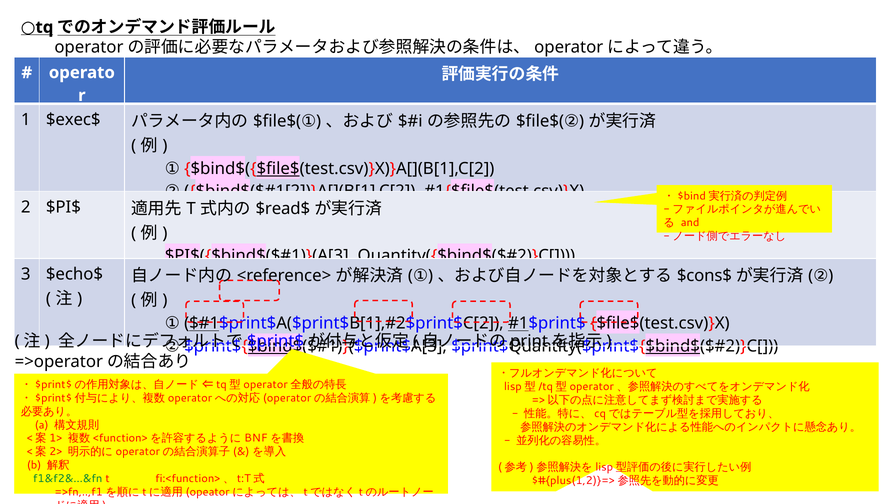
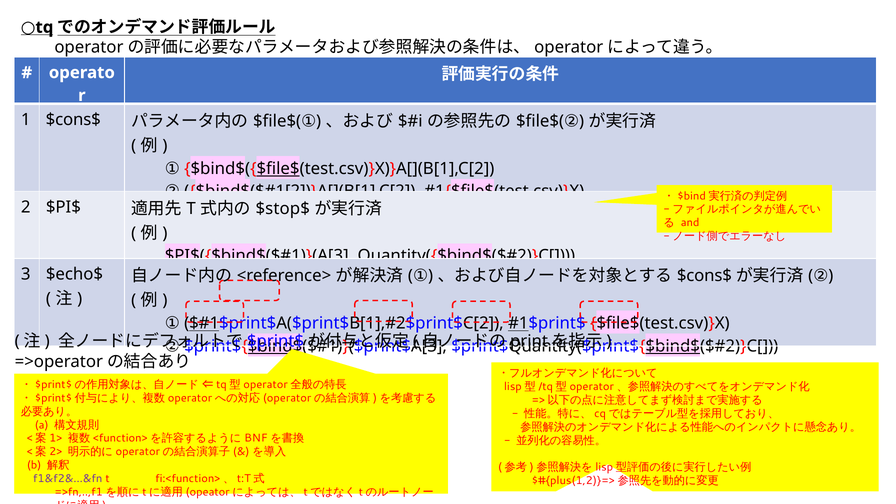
1 $exec$: $exec$ -> $cons$ (73, 120)
$read$: $read$ -> $stop$ (283, 209)
f1&f2&...&fn colour: green -> purple (68, 479)
